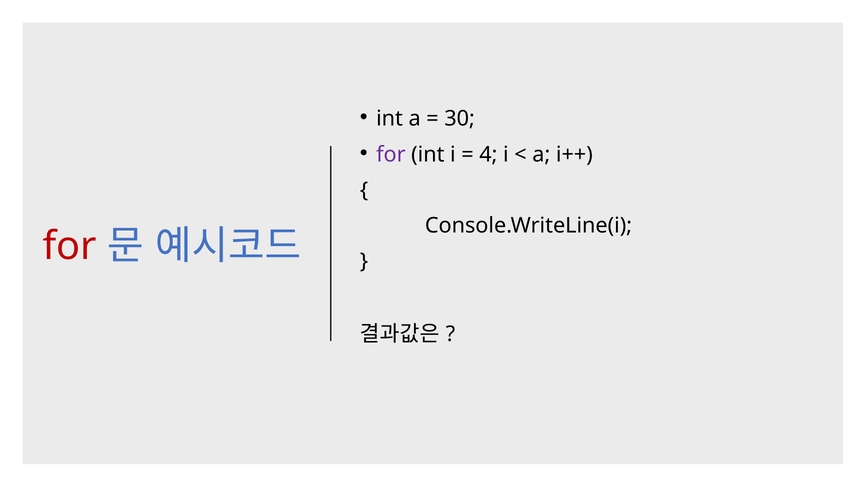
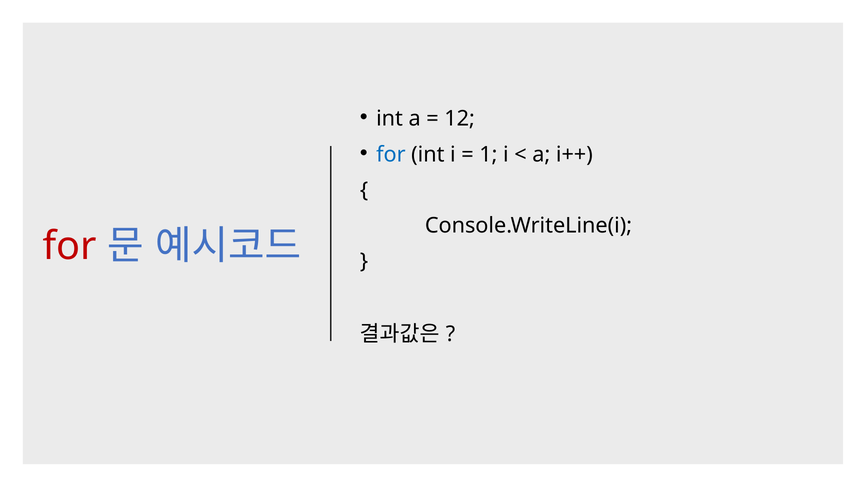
30: 30 -> 12 (460, 119)
for colour: purple -> blue (391, 154)
4: 4 -> 1 (488, 154)
